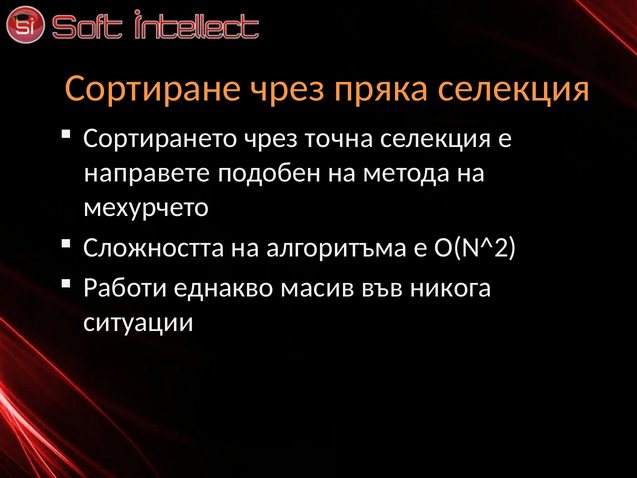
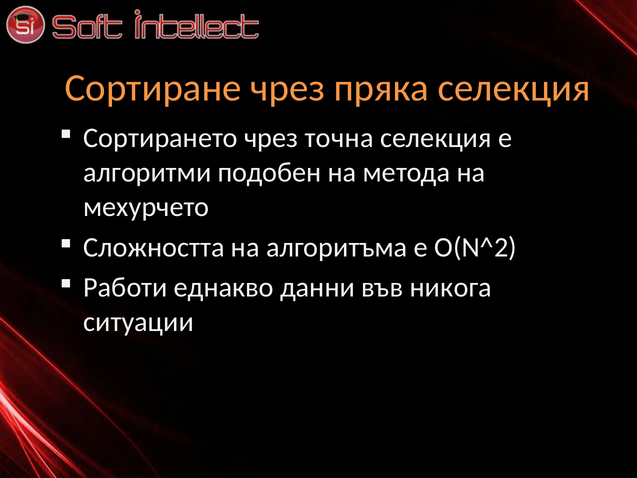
направете: направете -> алгоритми (147, 172)
масив: масив -> данни (318, 287)
